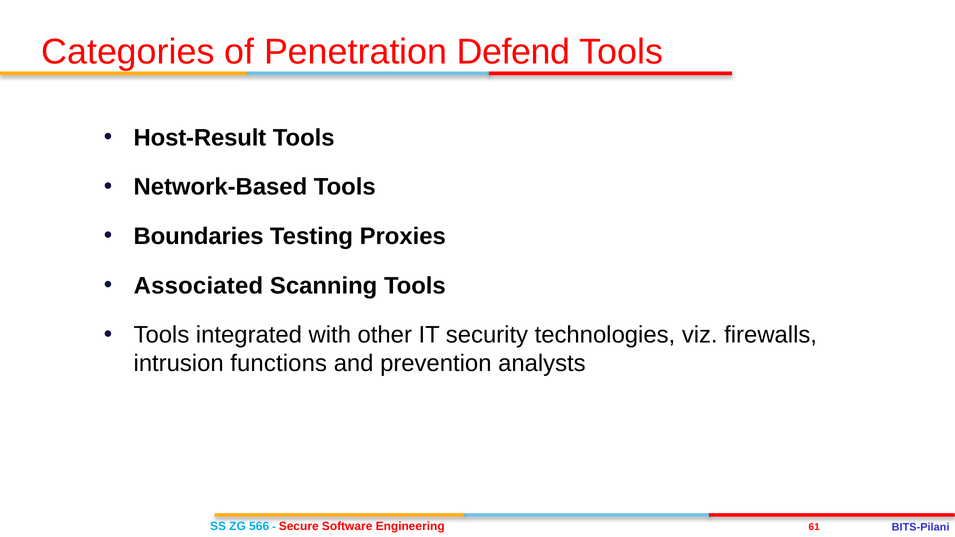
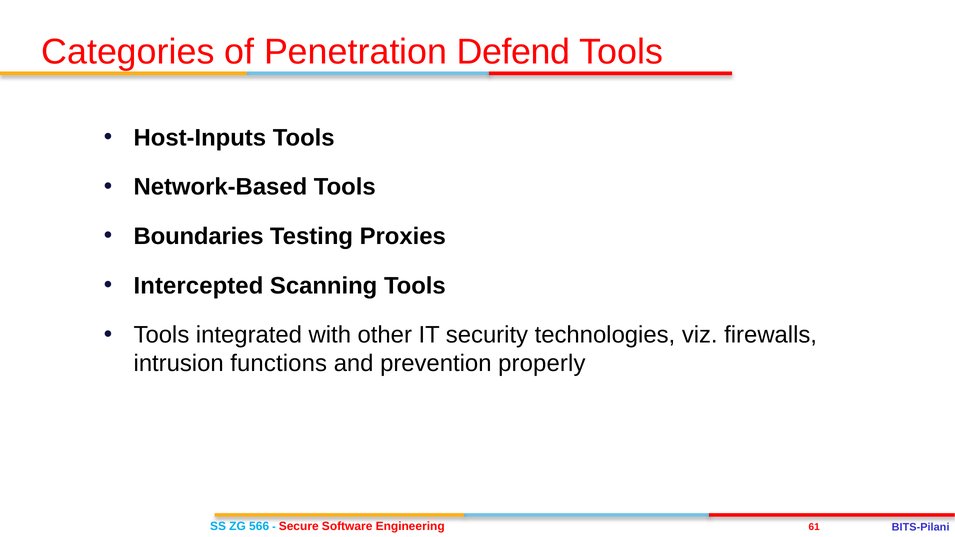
Host-Result: Host-Result -> Host-Inputs (200, 138)
Associated: Associated -> Intercepted (198, 286)
analysts: analysts -> properly (542, 364)
